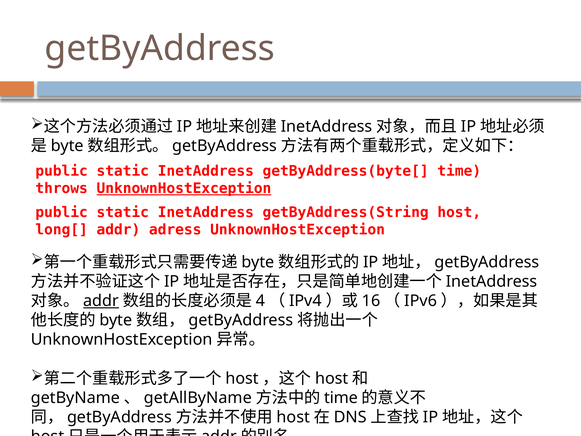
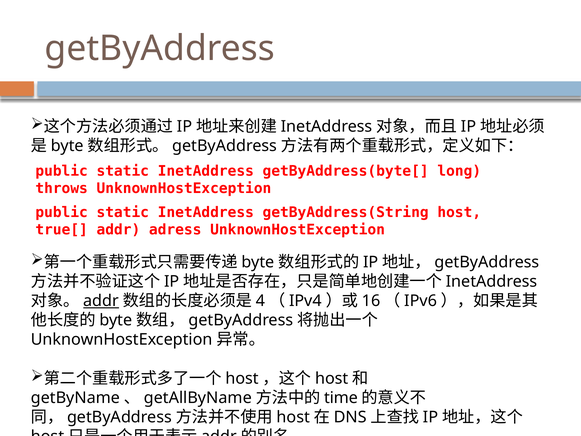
getByAddress(byte[ time: time -> long (459, 171)
UnknownHostException underline: present -> none (184, 188)
long[: long[ -> true[ (62, 230)
